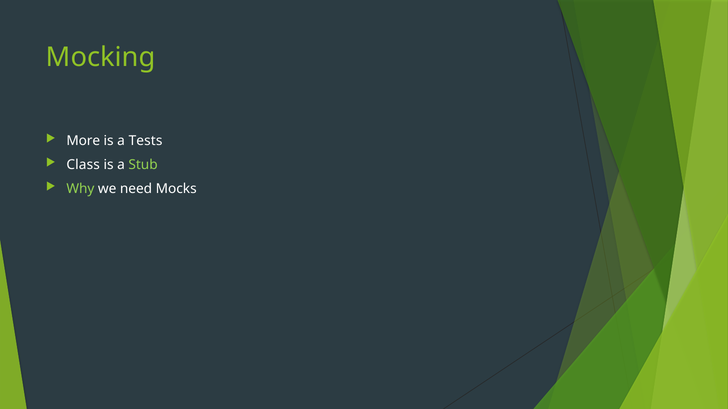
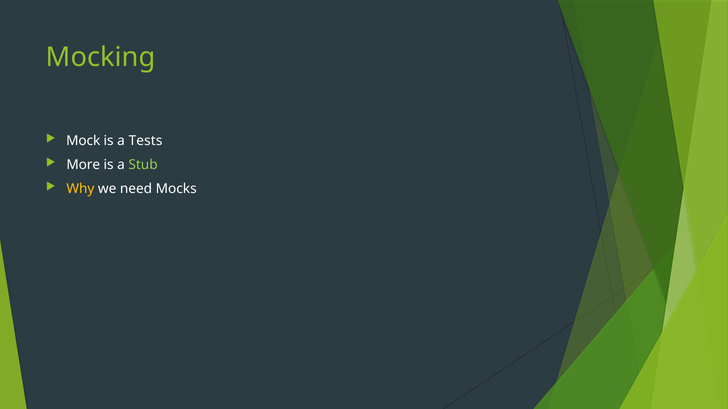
More: More -> Mock (83, 141)
Class: Class -> More (83, 165)
Why colour: light green -> yellow (80, 189)
